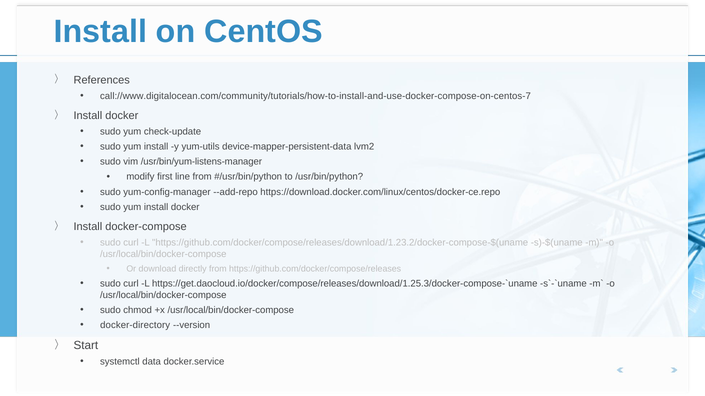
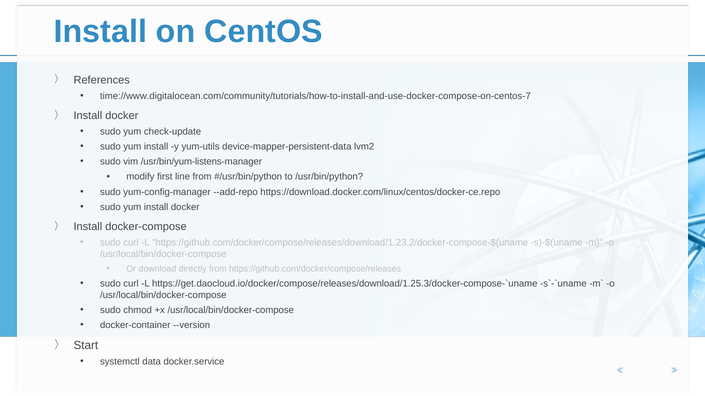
call://www.digitalocean.com/community/tutorials/how-to-install-and-use-docker-compose-on-centos-7: call://www.digitalocean.com/community/tutorials/how-to-install-and-use-docker-compose-on-centos-7 -> time://www.digitalocean.com/community/tutorials/how-to-install-and-use-docker-compose-on-centos-7 (315, 96)
docker-directory: docker-directory -> docker-container (135, 326)
